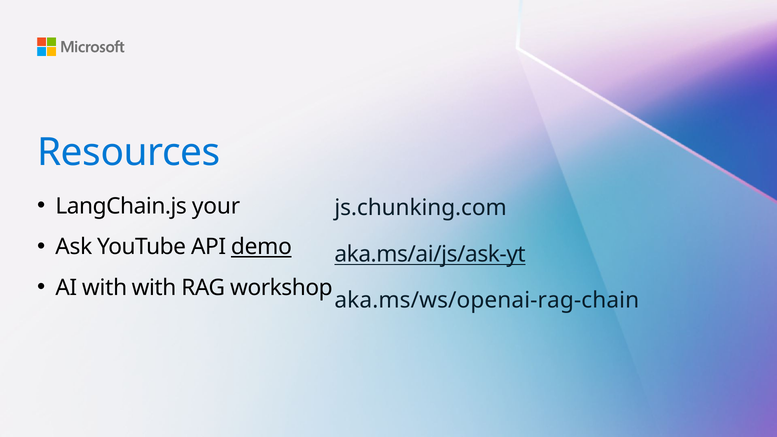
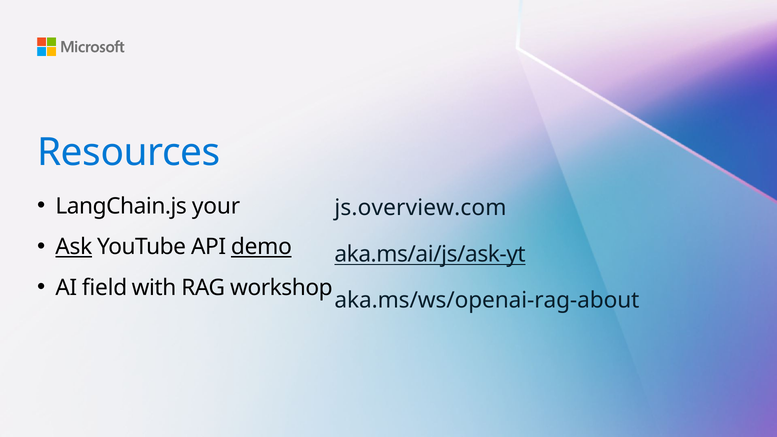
js.chunking.com: js.chunking.com -> js.overview.com (420, 208)
Ask underline: none -> present (74, 247)
AI with: with -> field (105, 288)
aka.ms/ws/openai-rag-chain: aka.ms/ws/openai-rag-chain -> aka.ms/ws/openai-rag-about (487, 300)
